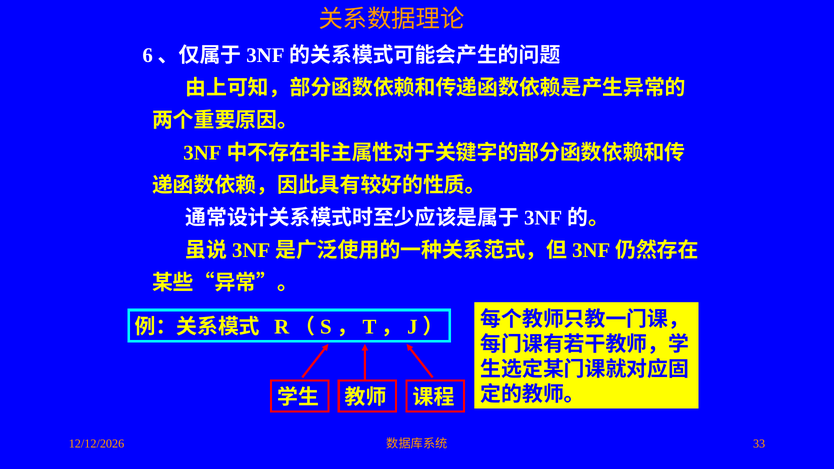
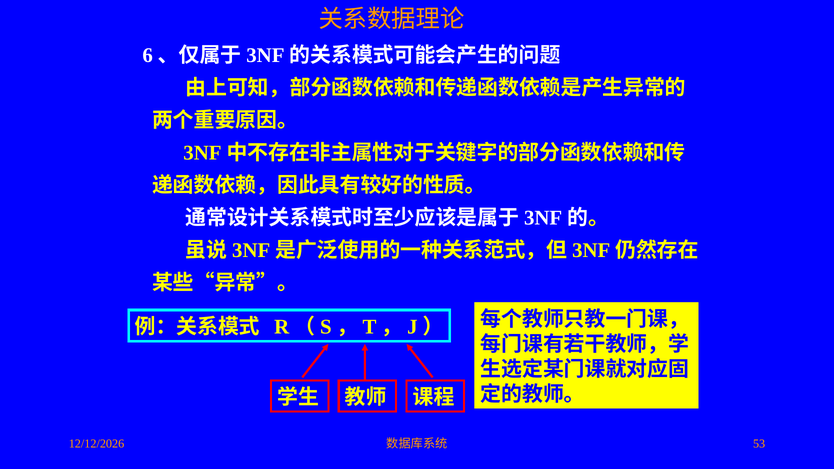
33: 33 -> 53 (759, 444)
